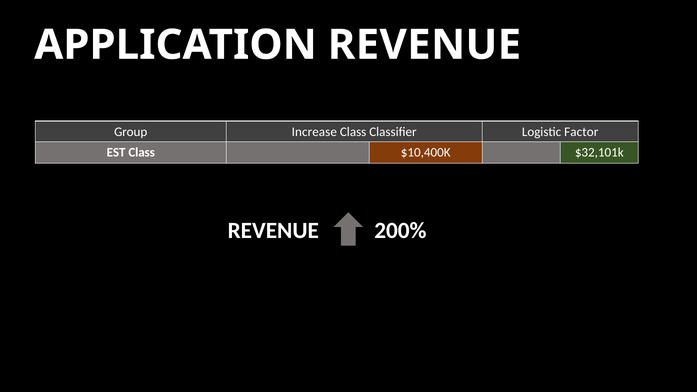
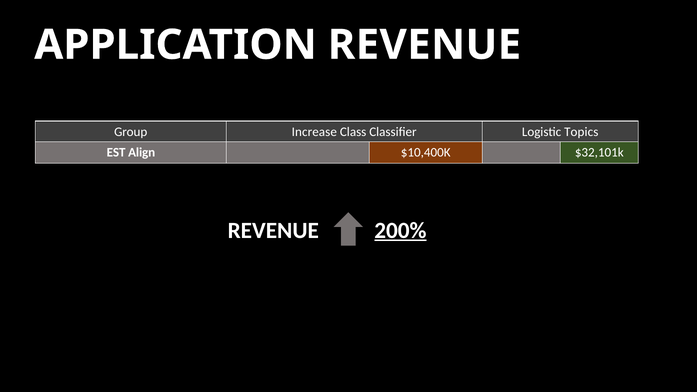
Factor: Factor -> Topics (581, 132)
EST Class: Class -> Align (142, 153)
200% underline: none -> present (400, 230)
